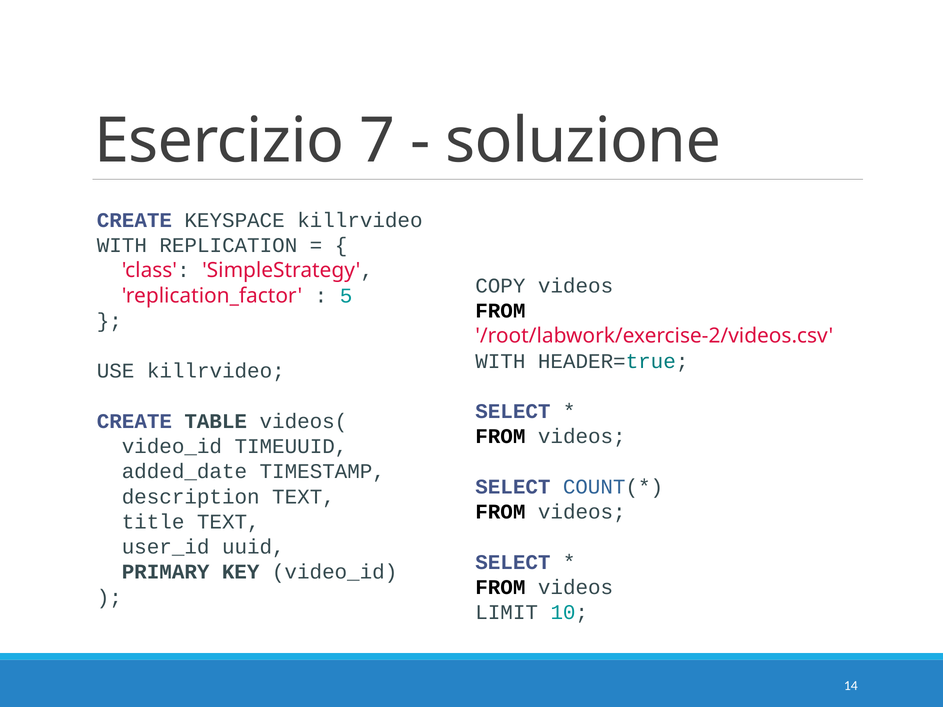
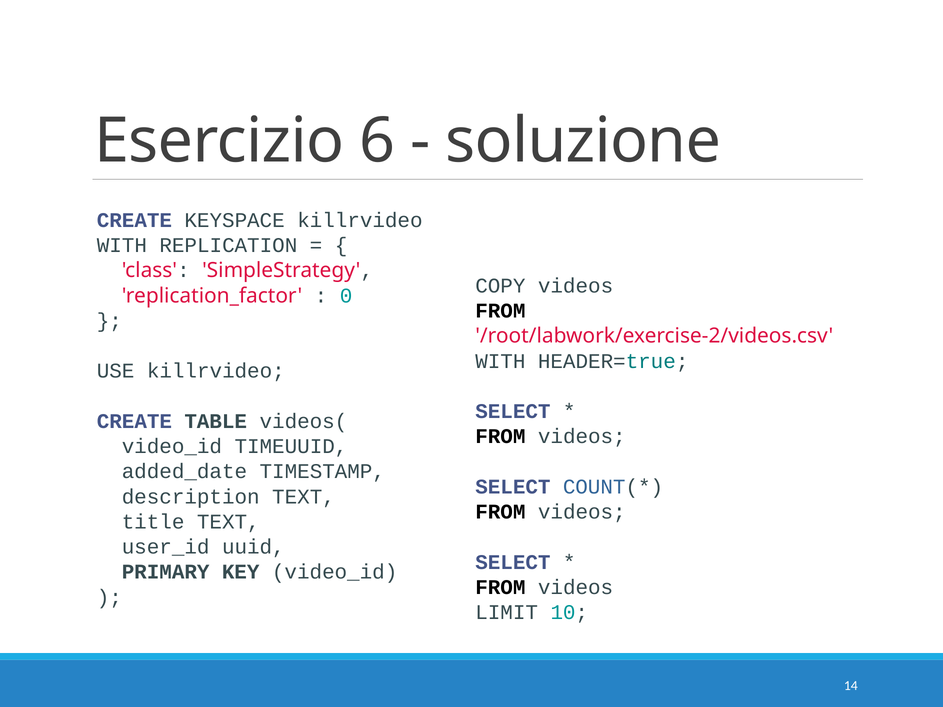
7: 7 -> 6 (377, 141)
5: 5 -> 0 (346, 296)
